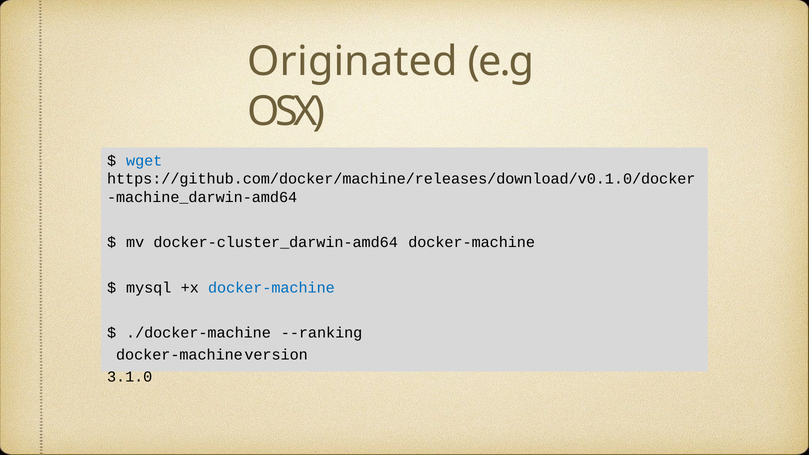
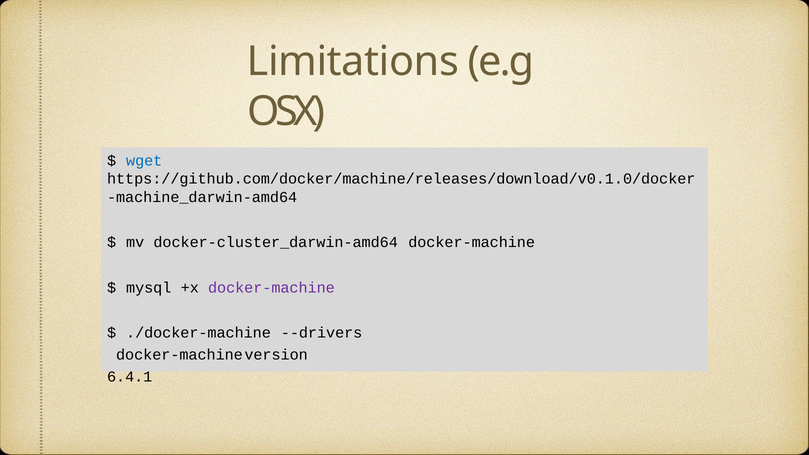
Originated: Originated -> Limitations (353, 62)
docker-machine colour: blue -> purple (271, 288)
--ranking: --ranking -> --drivers (322, 333)
3.1.0: 3.1.0 -> 6.4.1 (130, 377)
